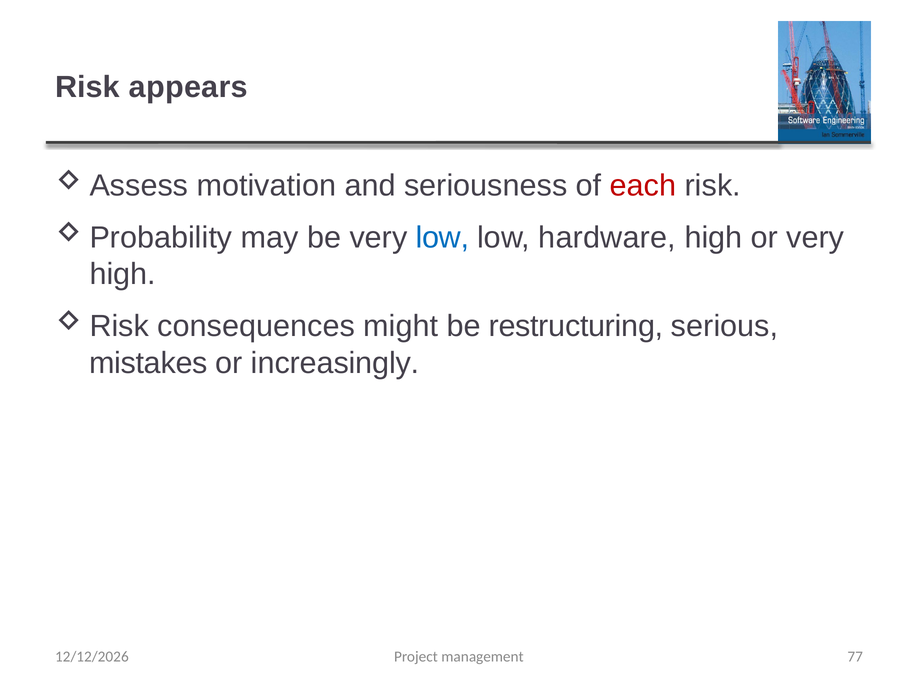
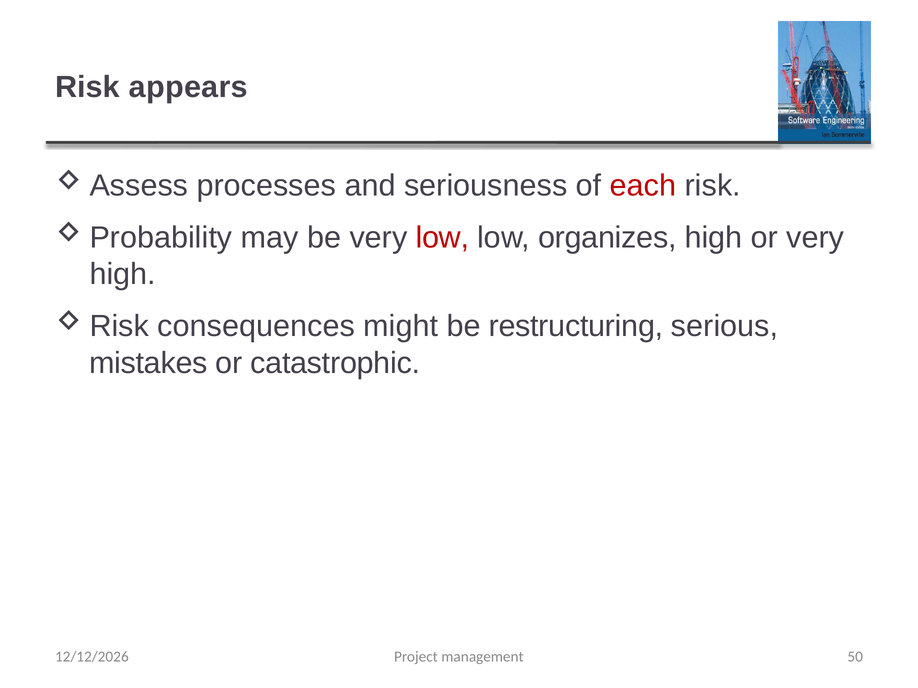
motivation: motivation -> processes (266, 186)
low colour: blue -> red (442, 238)
hardware: hardware -> organizes (607, 238)
increasingly: increasingly -> catastrophic (335, 363)
77: 77 -> 50 (855, 657)
